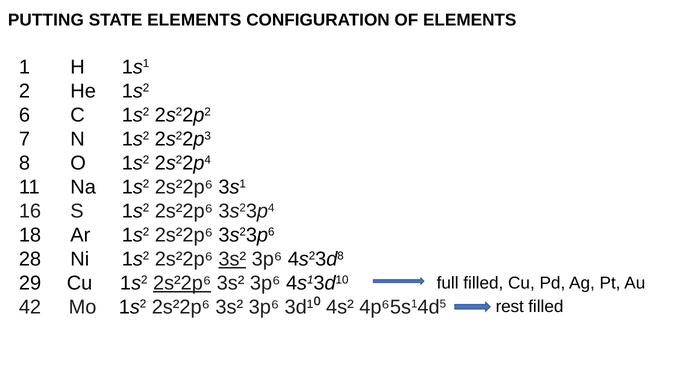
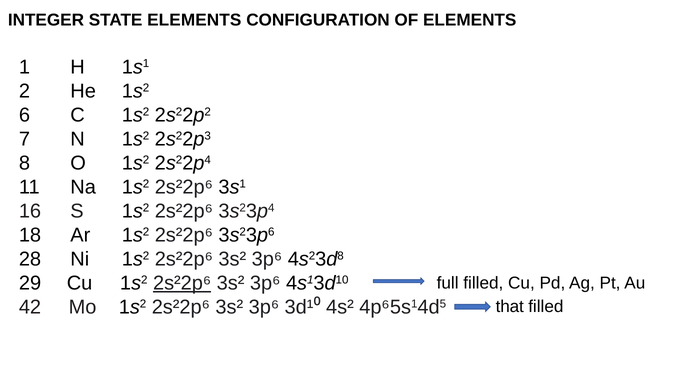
PUTTING: PUTTING -> INTEGER (46, 20)
3s² underline: present -> none (232, 259)
rest: rest -> that (510, 306)
